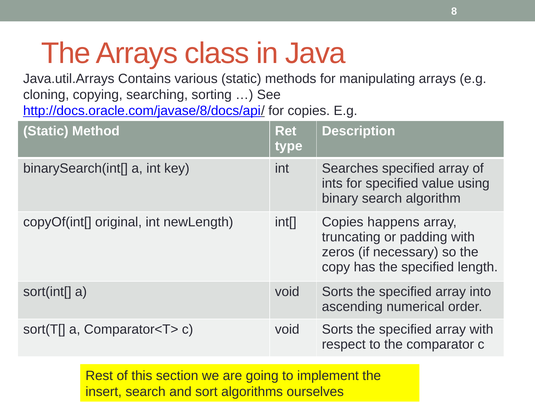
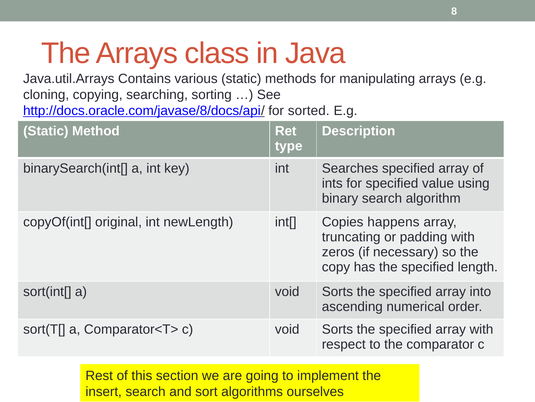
for copies: copies -> sorted (309, 111)
